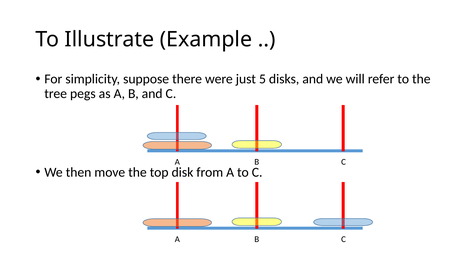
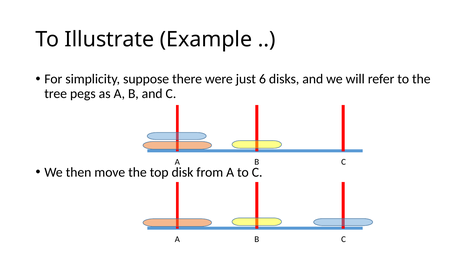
5: 5 -> 6 (262, 79)
